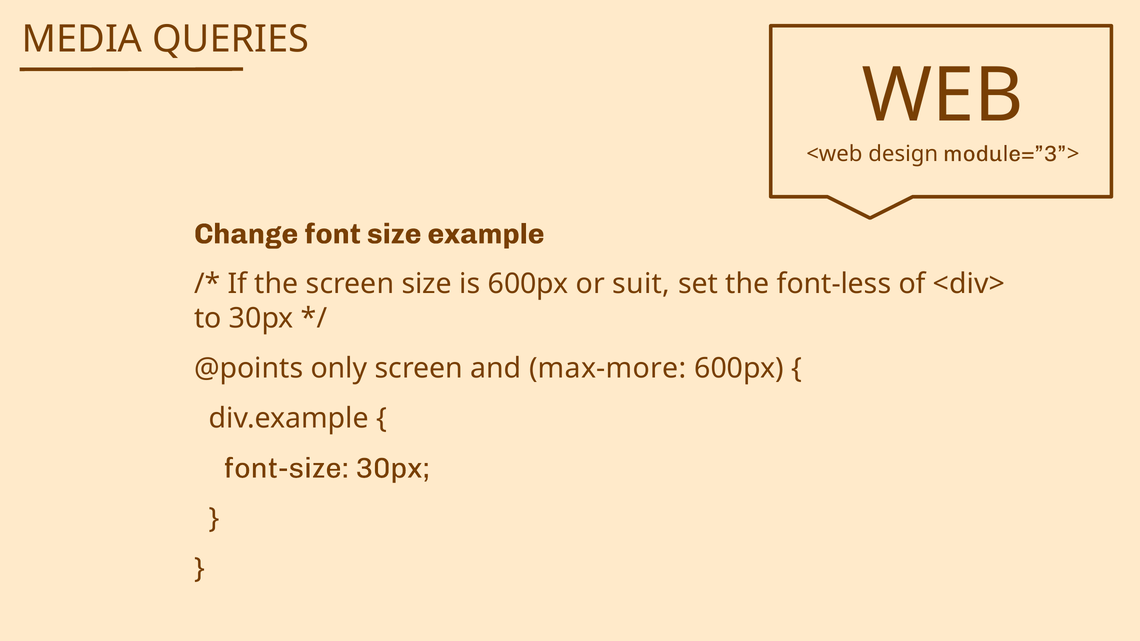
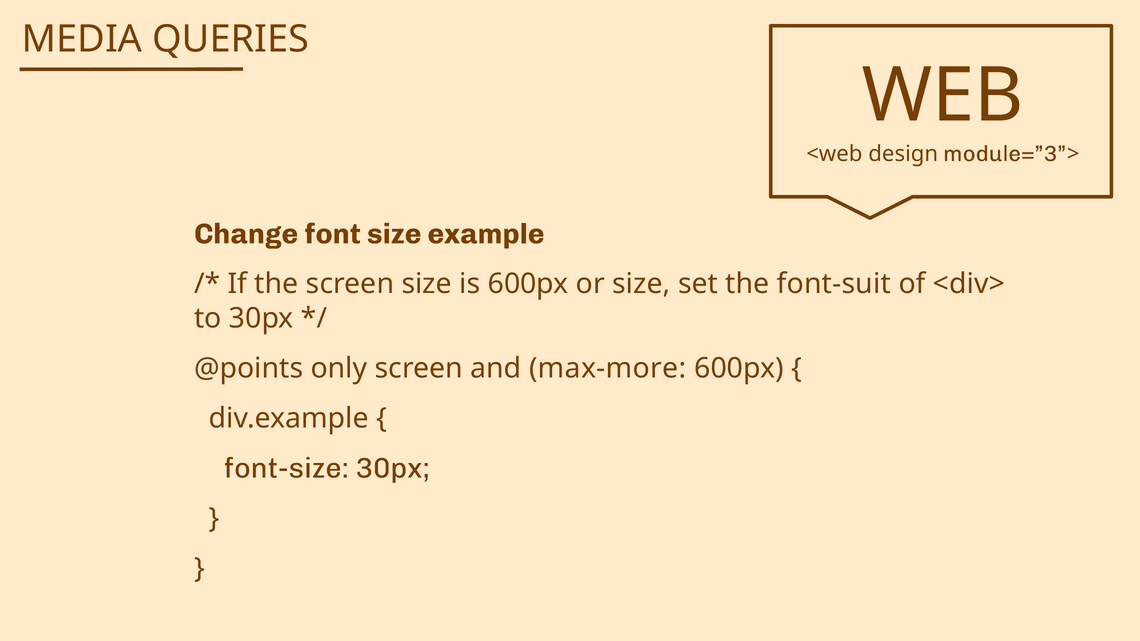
or suit: suit -> size (641, 284)
font-less: font-less -> font-suit (834, 284)
